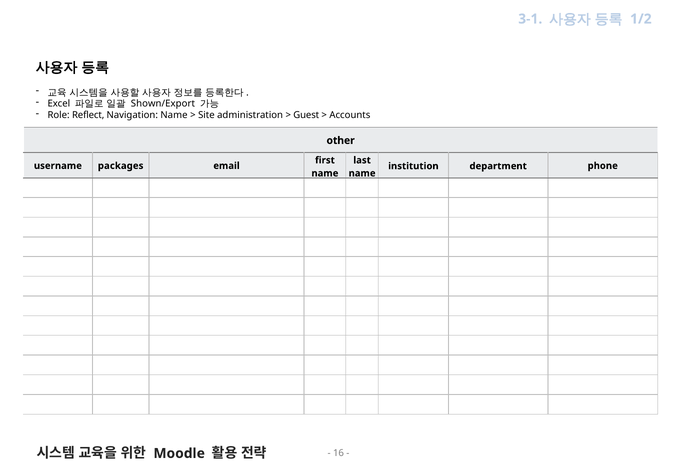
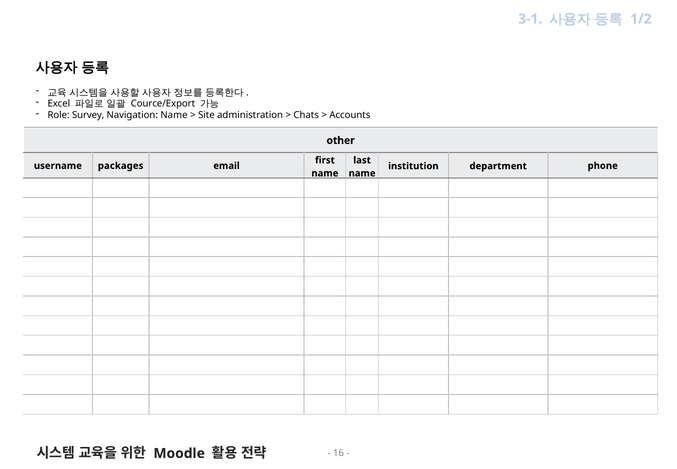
Shown/Export: Shown/Export -> Cource/Export (163, 104)
Reflect: Reflect -> Survey (88, 115)
Guest: Guest -> Chats (306, 115)
